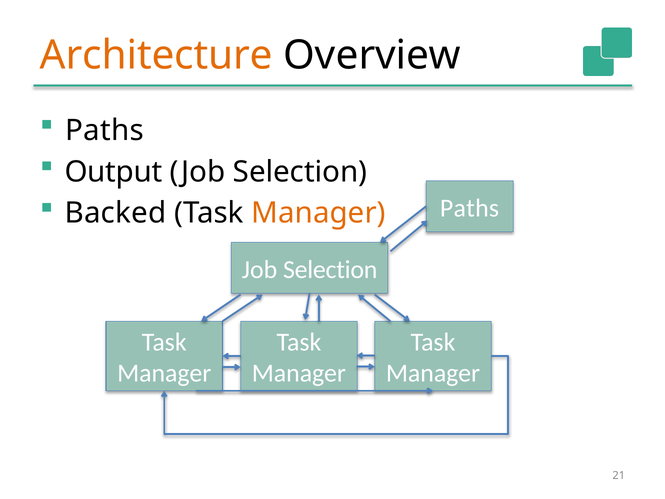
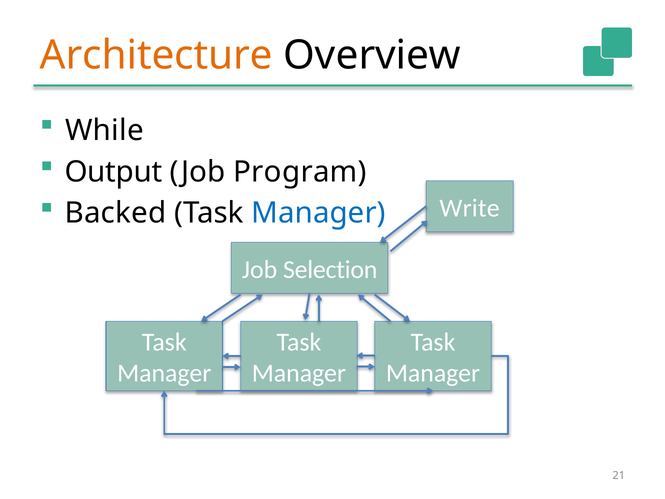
Paths: Paths -> While (104, 130)
Selection: Selection -> Program (300, 172)
Paths: Paths -> Write (470, 208)
Manager colour: orange -> blue (319, 213)
